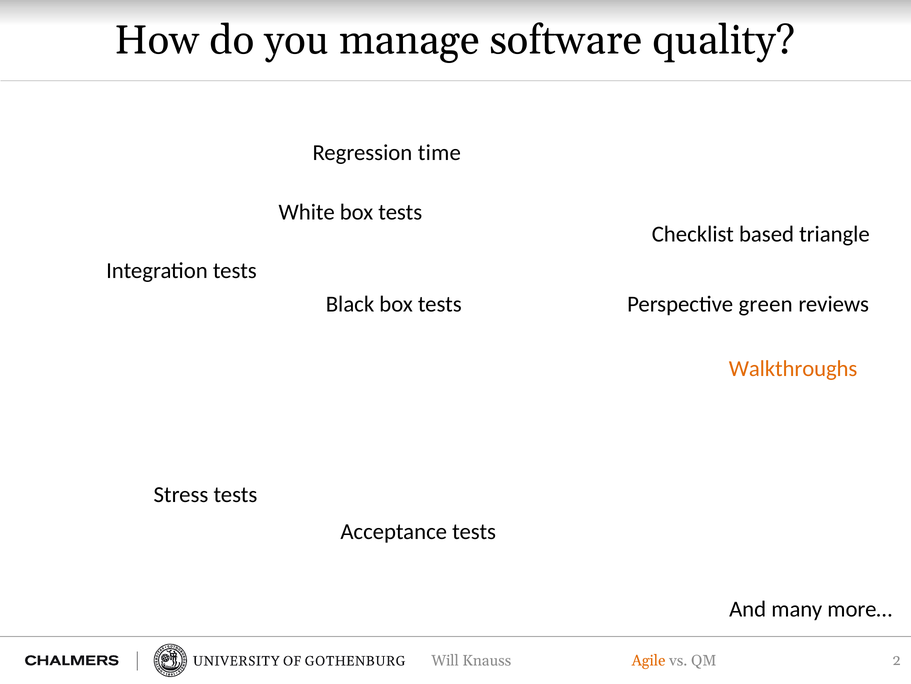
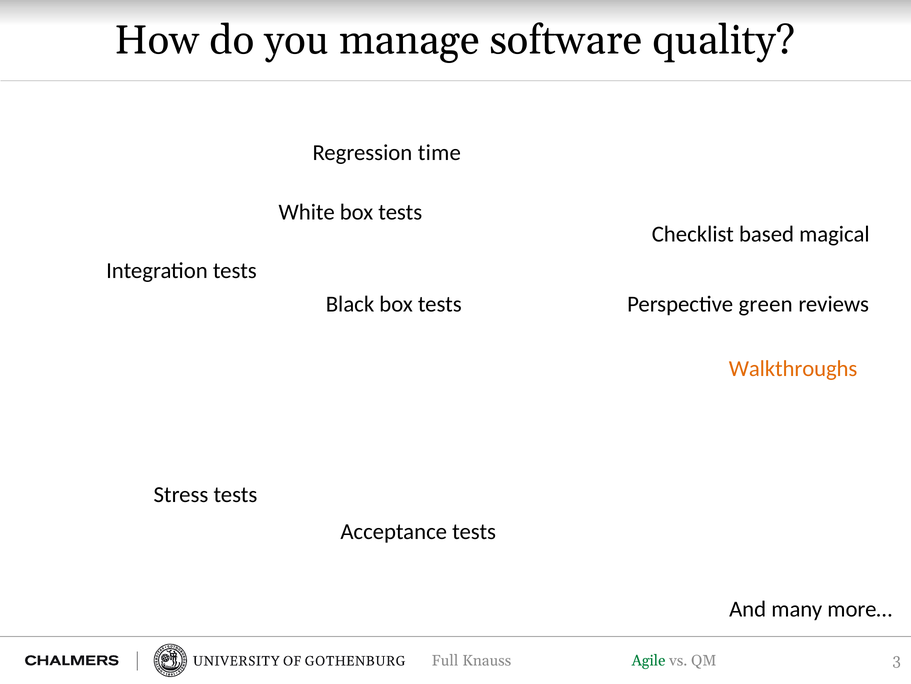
triangle: triangle -> magical (834, 234)
Will: Will -> Full (445, 660)
Agile colour: orange -> green (649, 660)
2: 2 -> 3 (897, 660)
